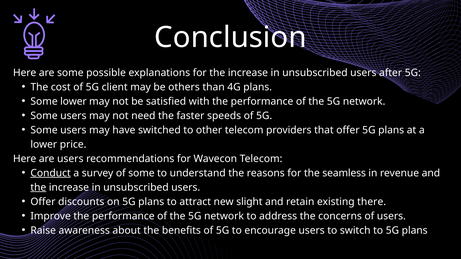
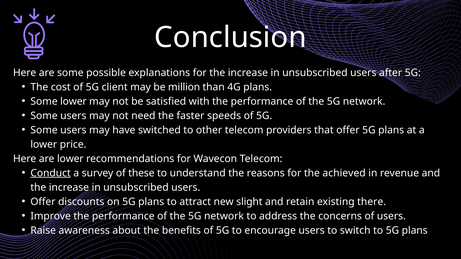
others: others -> million (184, 87)
are users: users -> lower (70, 159)
of some: some -> these (141, 173)
seamless: seamless -> achieved (344, 173)
the underline: present -> none (38, 188)
